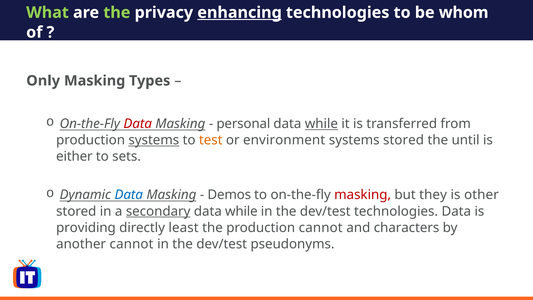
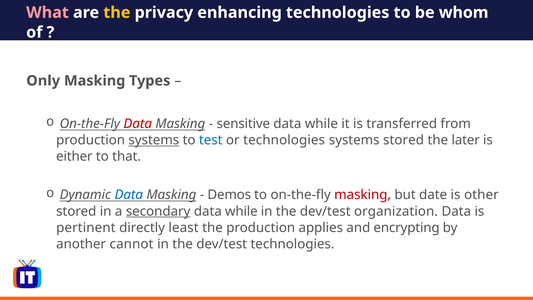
What colour: light green -> pink (48, 13)
the colour: light green -> yellow (117, 13)
enhancing underline: present -> none (240, 13)
personal: personal -> sensitive (243, 124)
while underline: present -> none (321, 124)
test colour: orange -> blue (211, 140)
or environment: environment -> technologies (284, 140)
until: until -> later (466, 140)
sets: sets -> that (127, 156)
they: they -> date (433, 195)
dev/test technologies: technologies -> organization (396, 211)
providing: providing -> pertinent (86, 228)
production cannot: cannot -> applies (321, 228)
characters: characters -> encrypting (407, 228)
dev/test pseudonyms: pseudonyms -> technologies (293, 244)
